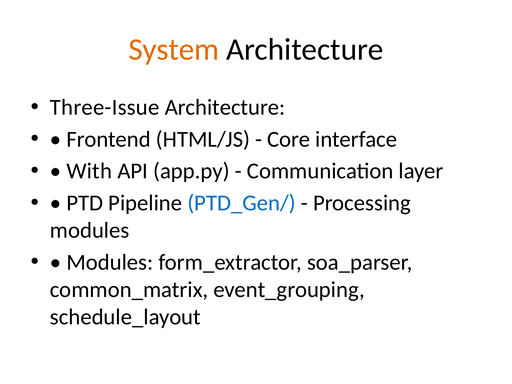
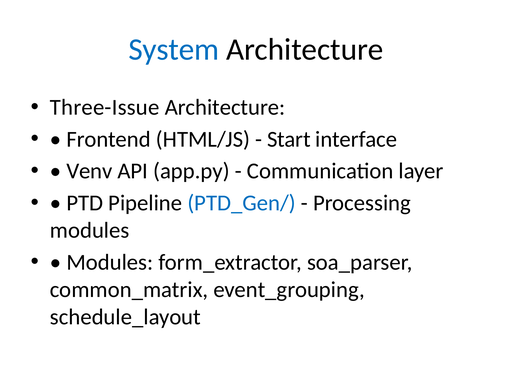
System colour: orange -> blue (174, 50)
Core: Core -> Start (289, 139)
With: With -> Venv (89, 171)
